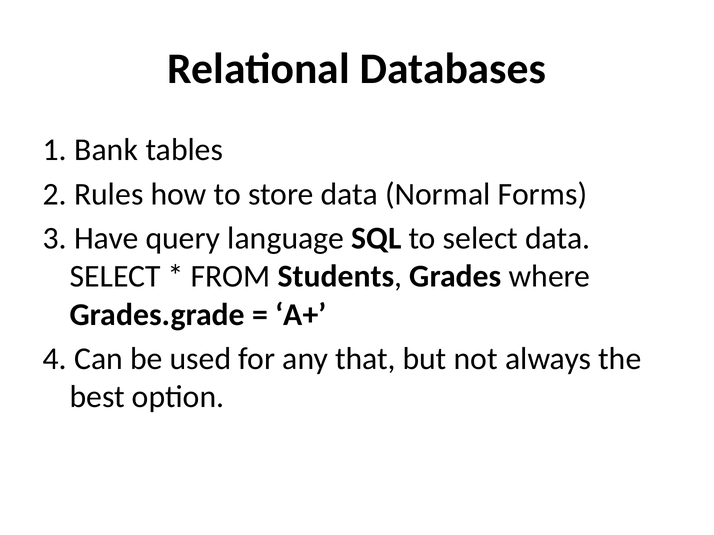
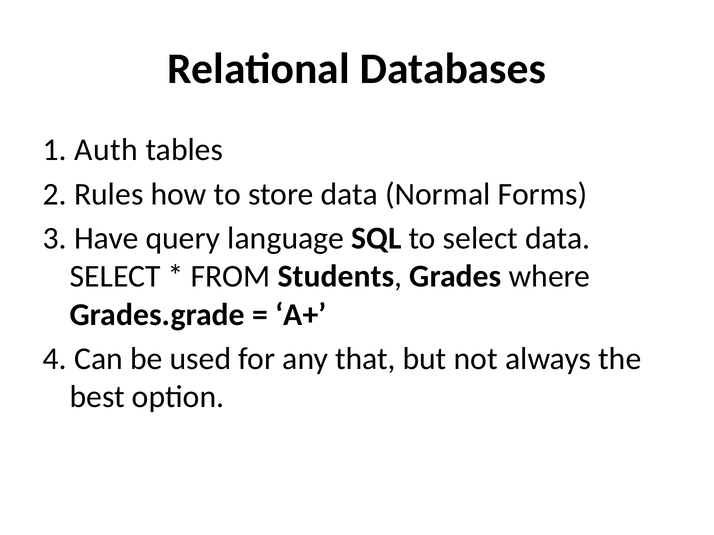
Bank: Bank -> Auth (106, 150)
